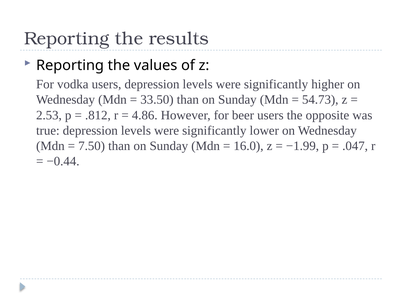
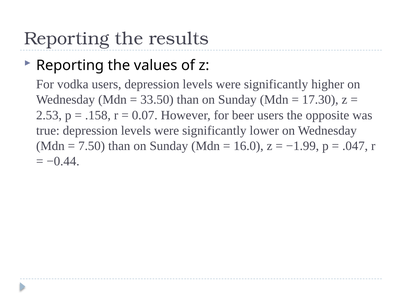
54.73: 54.73 -> 17.30 (320, 100)
.812: .812 -> .158 (98, 115)
4.86: 4.86 -> 0.07 (145, 115)
